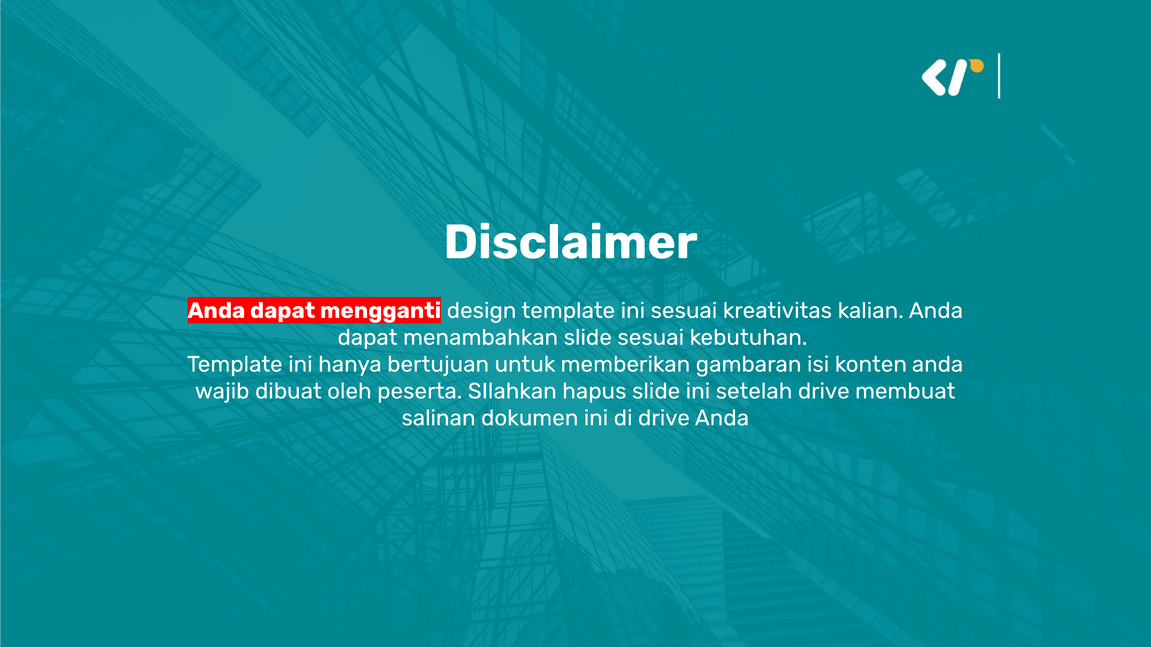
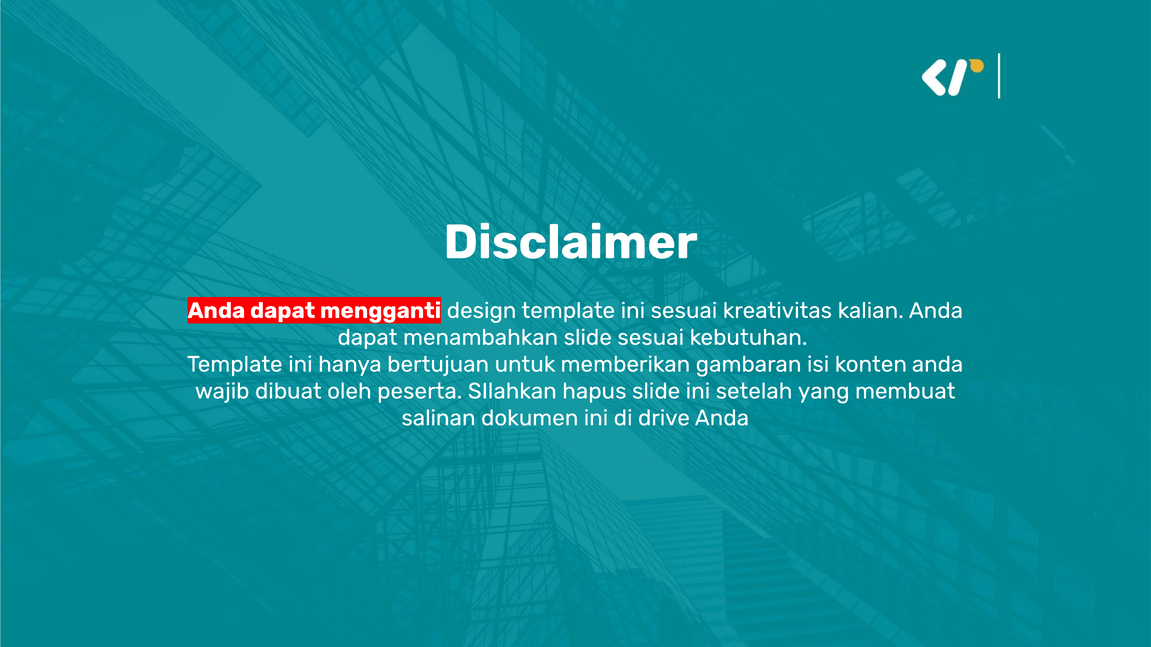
setelah drive: drive -> yang (824, 391)
